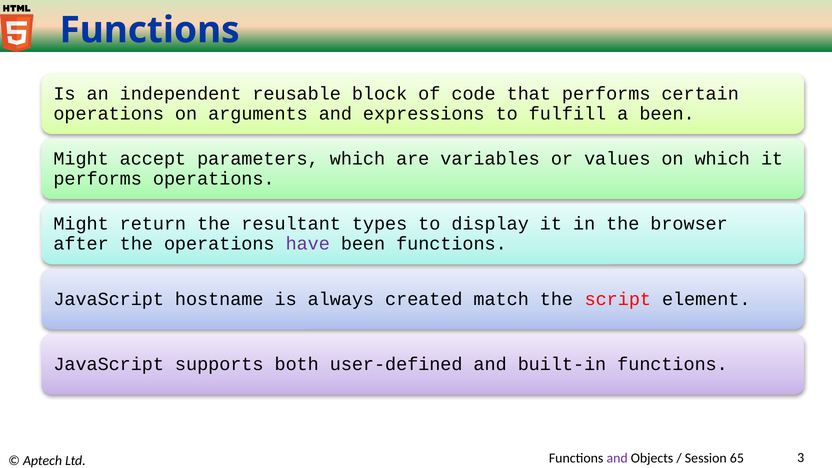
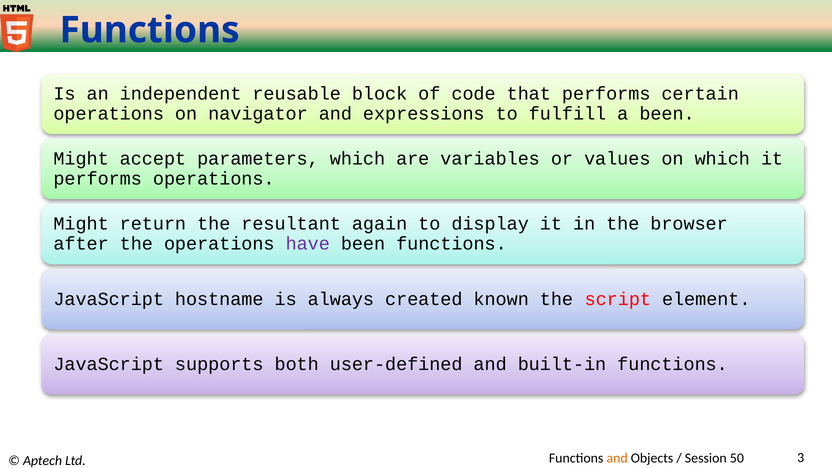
arguments: arguments -> navigator (258, 114)
types: types -> again (380, 224)
match: match -> known (501, 299)
and colour: purple -> orange (617, 458)
65: 65 -> 50 (737, 458)
